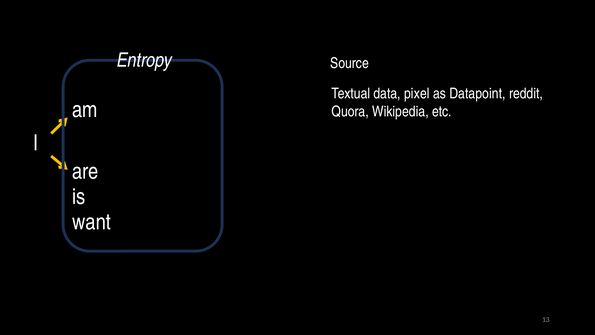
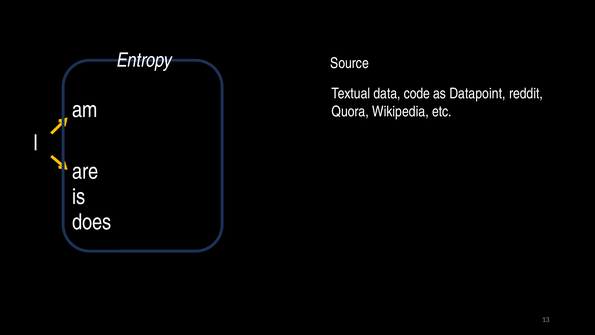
pixel: pixel -> code (417, 94)
want: want -> does (92, 222)
